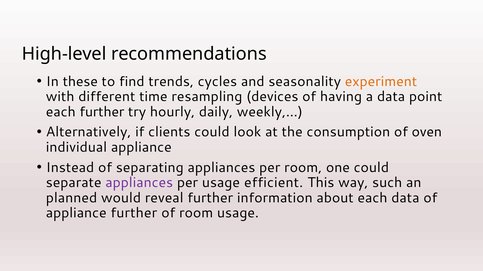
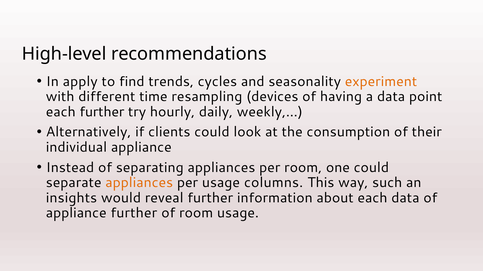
these: these -> apply (80, 82)
oven: oven -> their (427, 132)
appliances colour: purple -> orange (139, 183)
efficient: efficient -> columns (274, 183)
planned: planned -> insights (71, 198)
